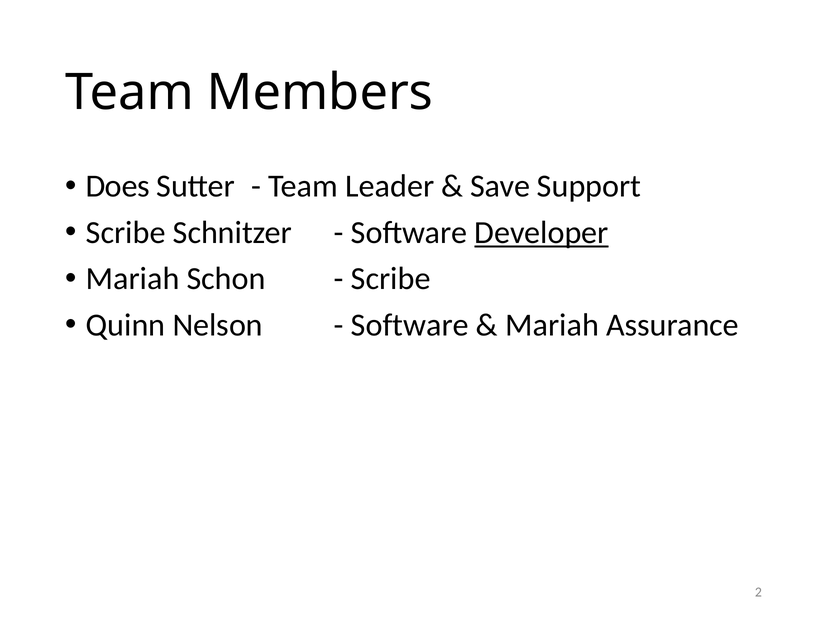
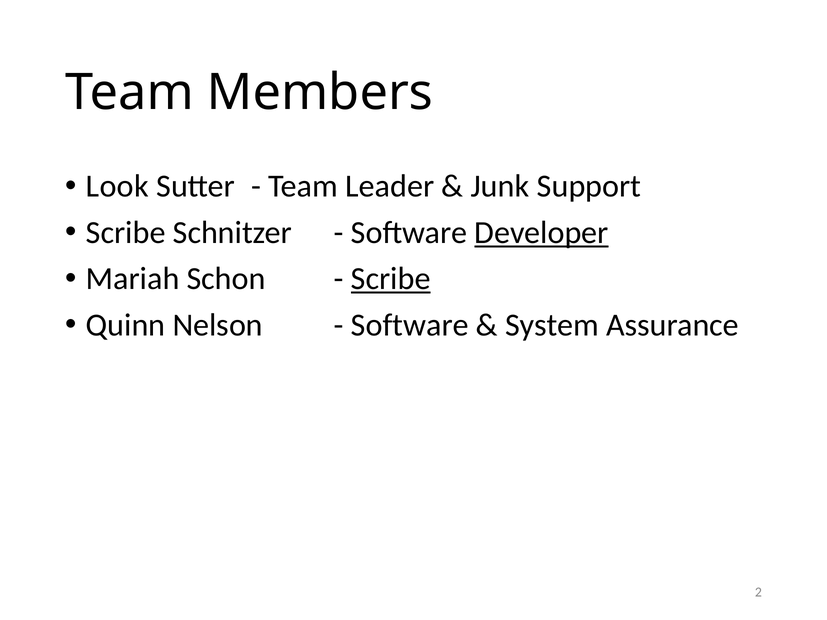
Does: Does -> Look (117, 186)
Save: Save -> Junk (500, 186)
Scribe underline: none -> present (391, 279)
Mariah: Mariah -> System (552, 325)
